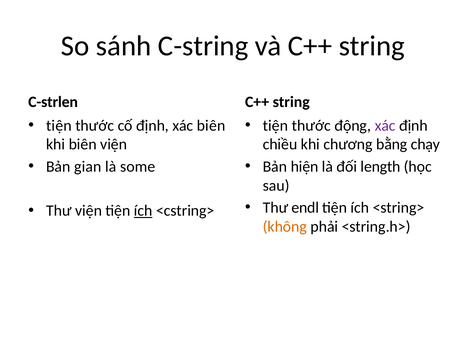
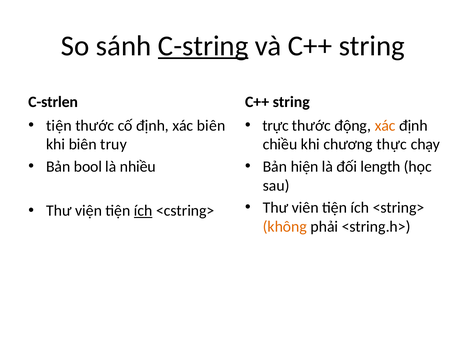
C-string underline: none -> present (203, 46)
tiện: tiện -> trực (276, 125)
xác colour: purple -> orange (385, 125)
biên viện: viện -> truy (114, 144)
bằng: bằng -> thực (392, 144)
gian: gian -> bool (88, 166)
some: some -> nhiều (138, 166)
endl: endl -> viên (305, 207)
